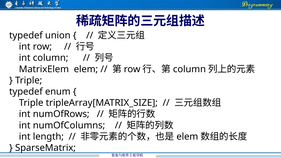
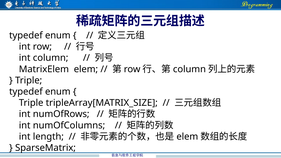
union: union -> enum (58, 35)
